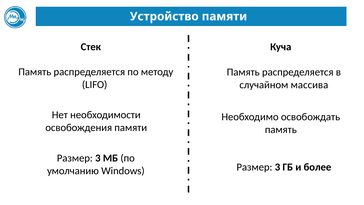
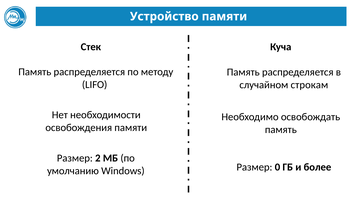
массива: массива -> строкам (309, 85)
3: 3 -> 2 (98, 158)
Windows Размер 3: 3 -> 0 (277, 167)
